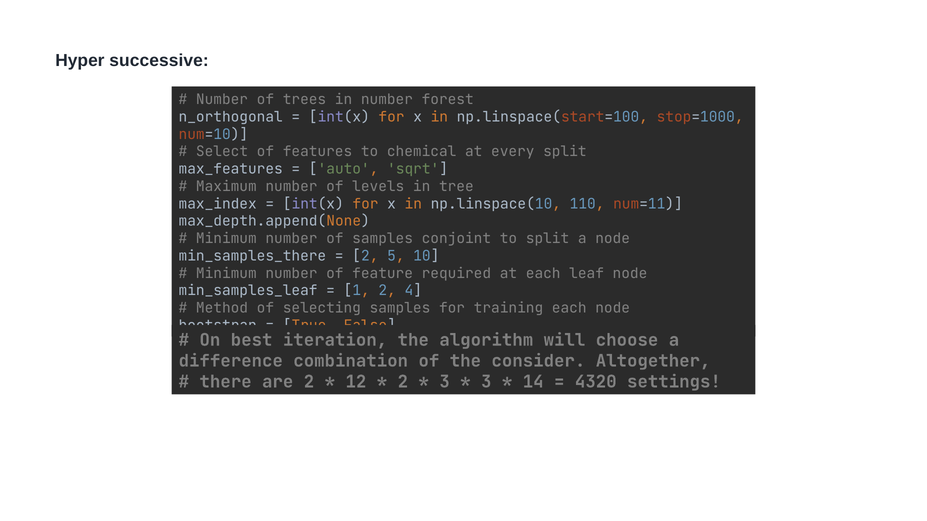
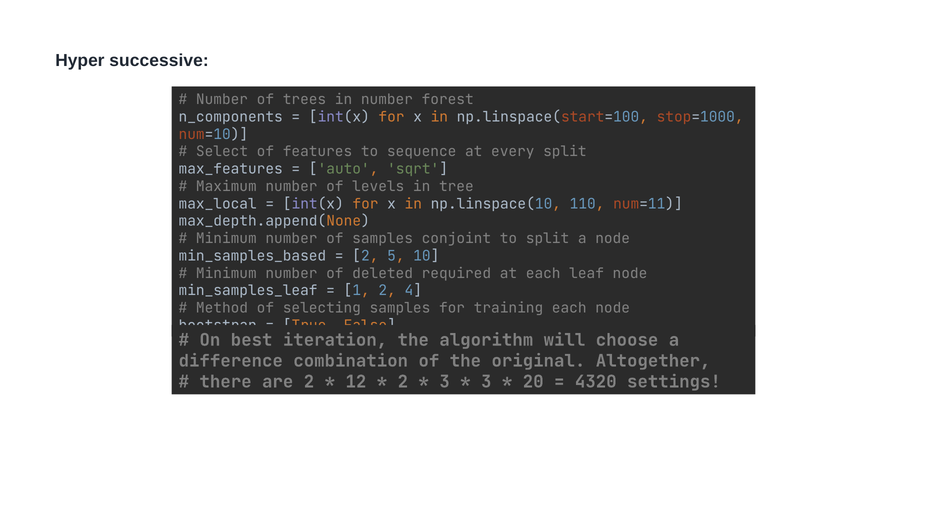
n_orthogonal: n_orthogonal -> n_components (231, 117)
chemical: chemical -> sequence (422, 152)
max_index: max_index -> max_local (218, 204)
min_samples_there: min_samples_there -> min_samples_based (252, 256)
feature: feature -> deleted (383, 273)
consider: consider -> original (538, 361)
14: 14 -> 20 (533, 382)
